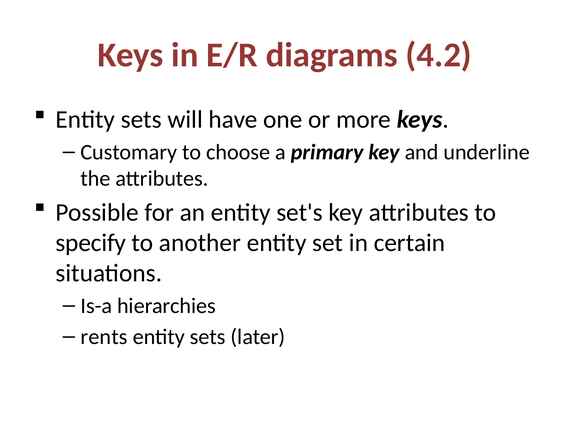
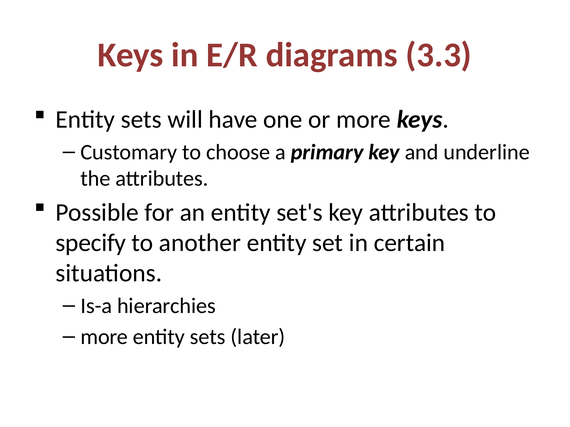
4.2: 4.2 -> 3.3 (439, 55)
rents: rents -> more (104, 337)
